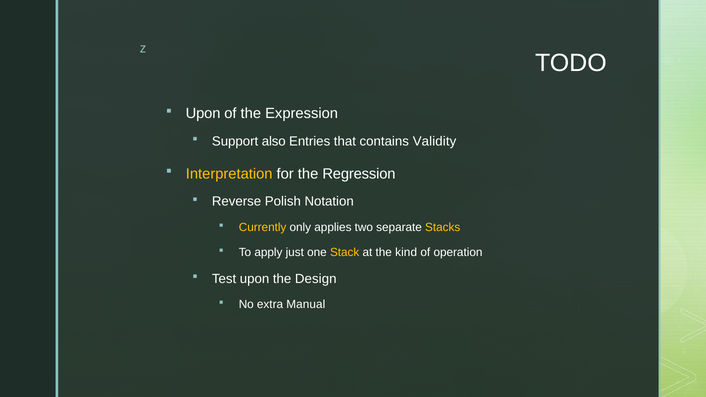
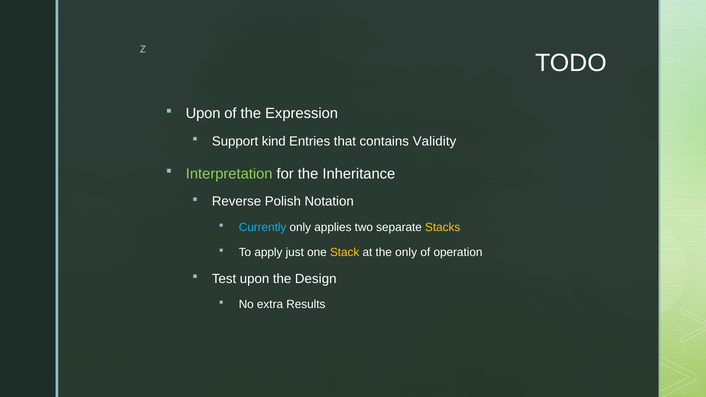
also: also -> kind (274, 142)
Interpretation colour: yellow -> light green (229, 174)
Regression: Regression -> Inheritance (359, 174)
Currently colour: yellow -> light blue (263, 227)
the kind: kind -> only (406, 252)
Manual: Manual -> Results (306, 305)
